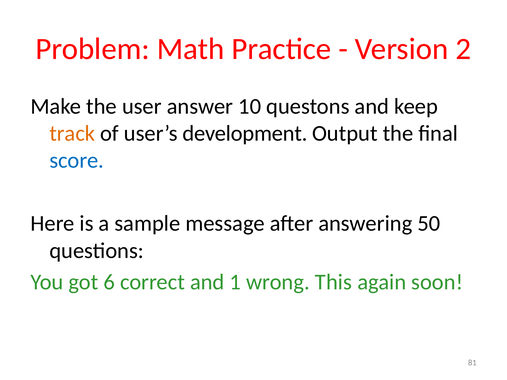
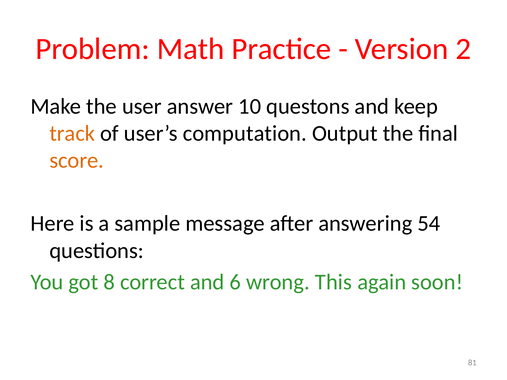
development: development -> computation (245, 133)
score colour: blue -> orange (77, 161)
50: 50 -> 54 (429, 224)
6: 6 -> 8 (109, 282)
1: 1 -> 6 (235, 282)
